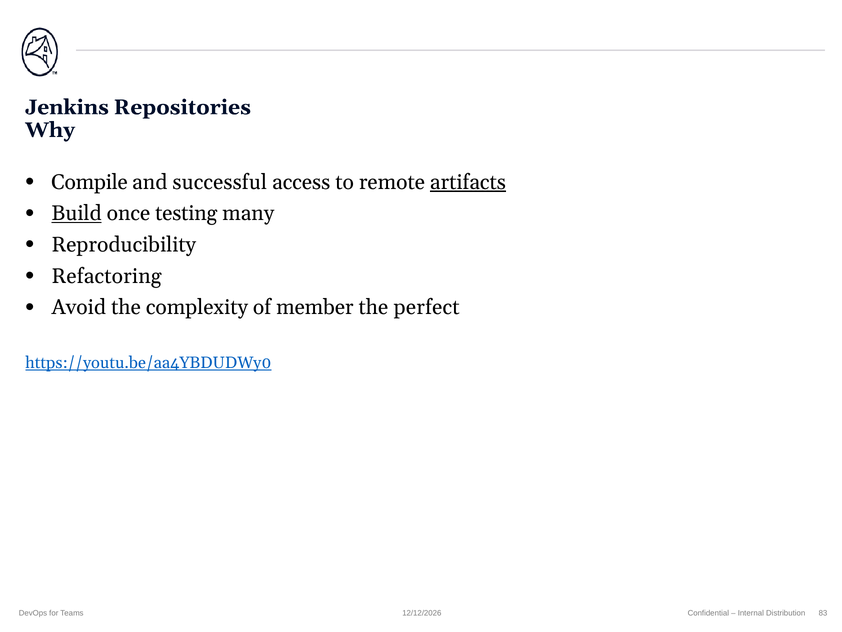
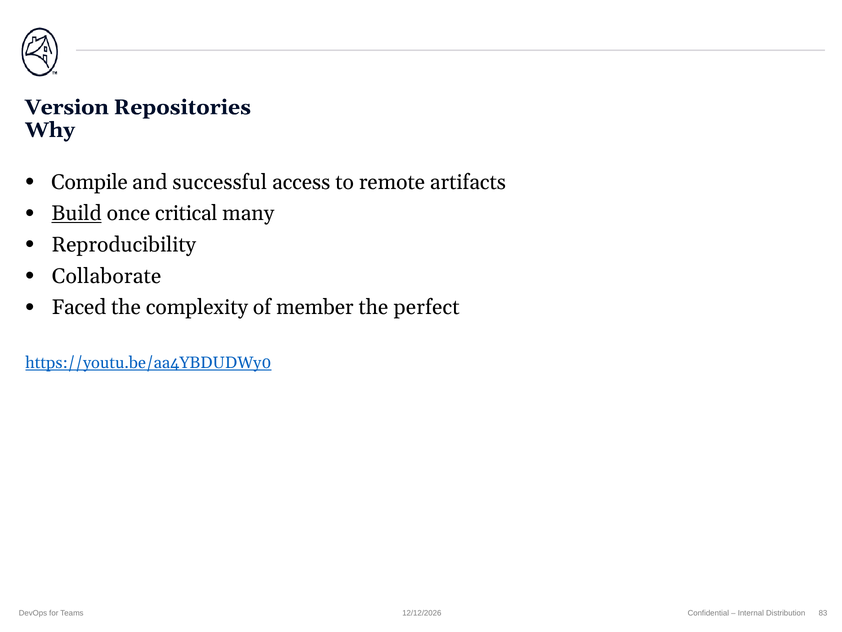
Jenkins: Jenkins -> Version (67, 107)
artifacts underline: present -> none (468, 182)
testing: testing -> critical (186, 213)
Refactoring: Refactoring -> Collaborate (107, 276)
Avoid: Avoid -> Faced (79, 307)
